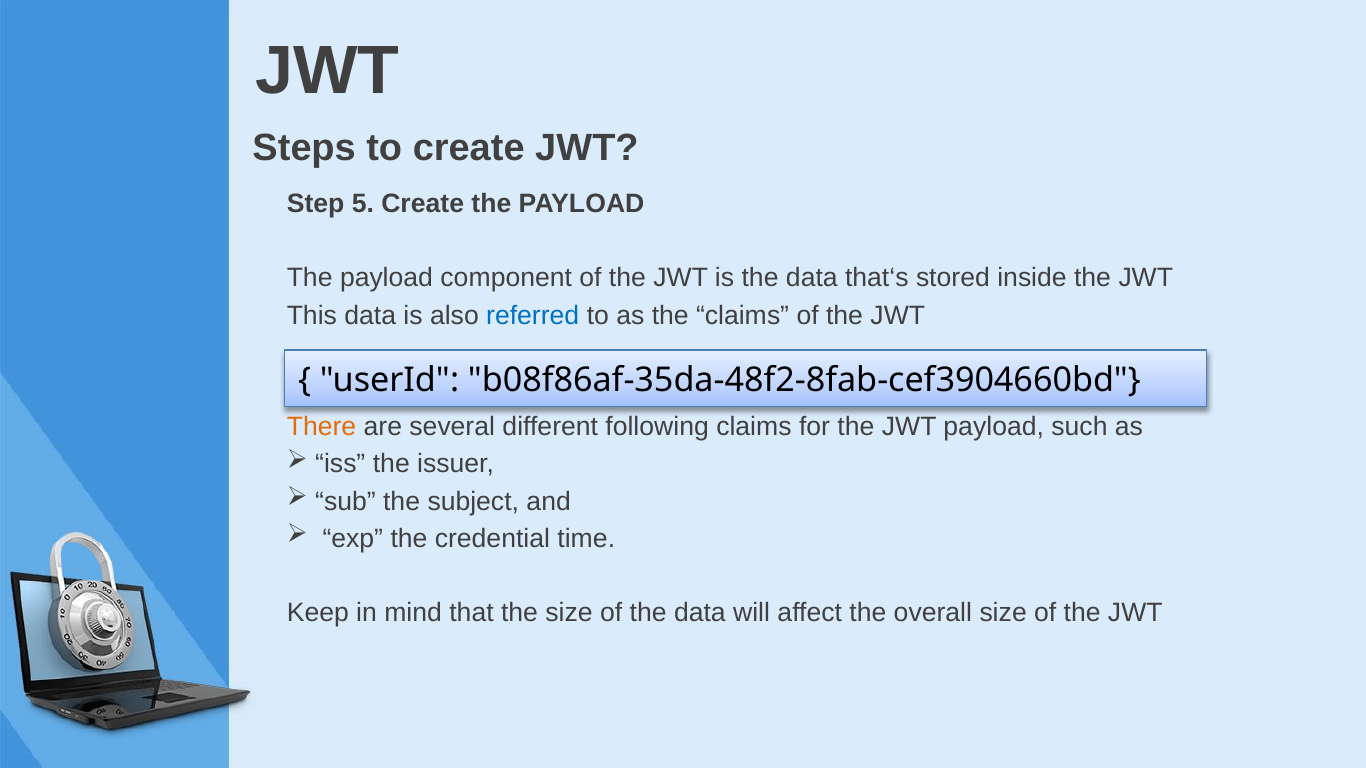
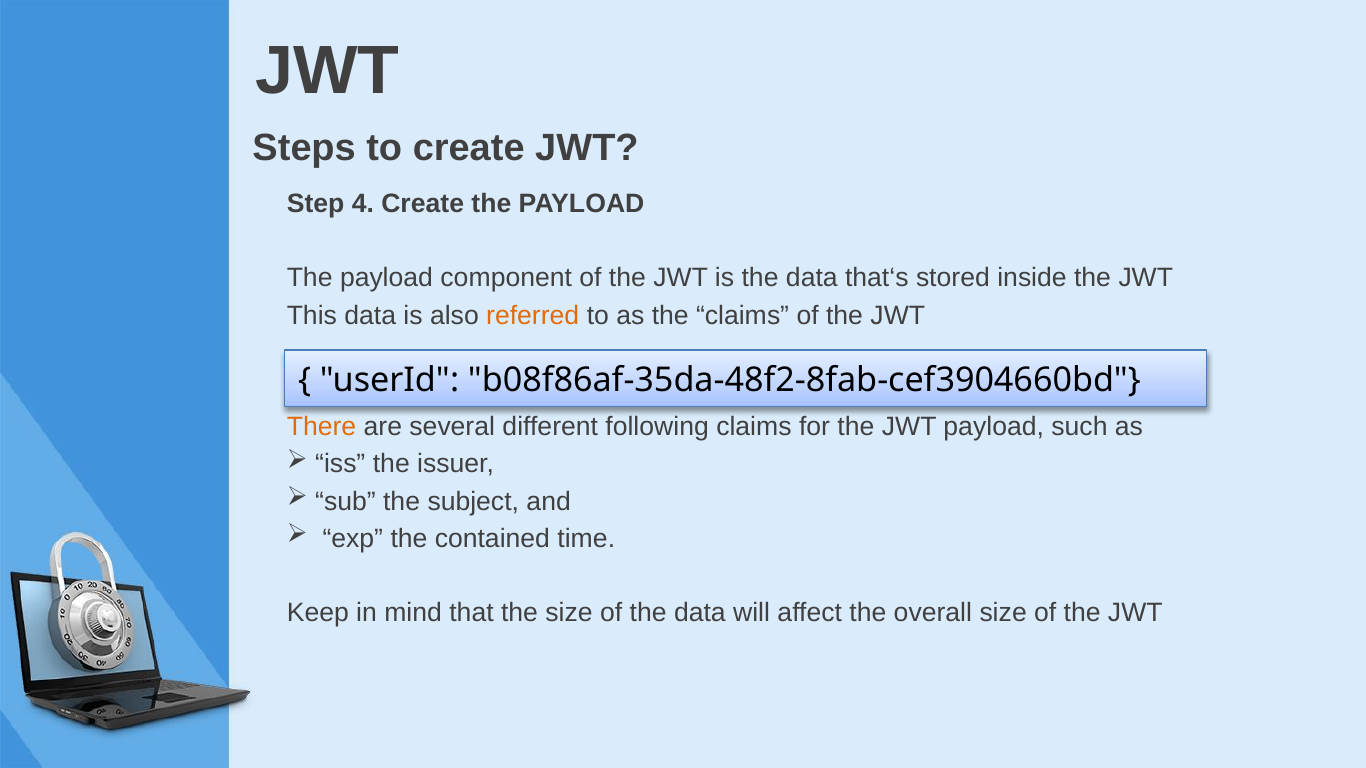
5: 5 -> 4 (363, 204)
referred colour: blue -> orange (533, 315)
credential: credential -> contained (492, 539)
